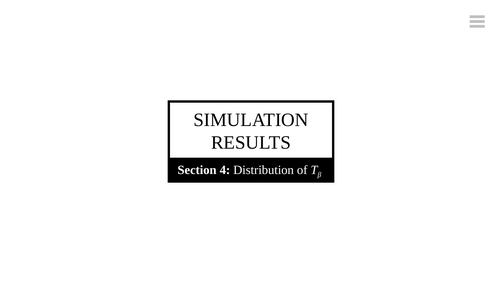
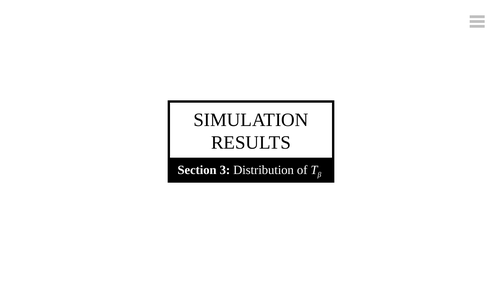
4: 4 -> 3 (225, 170)
